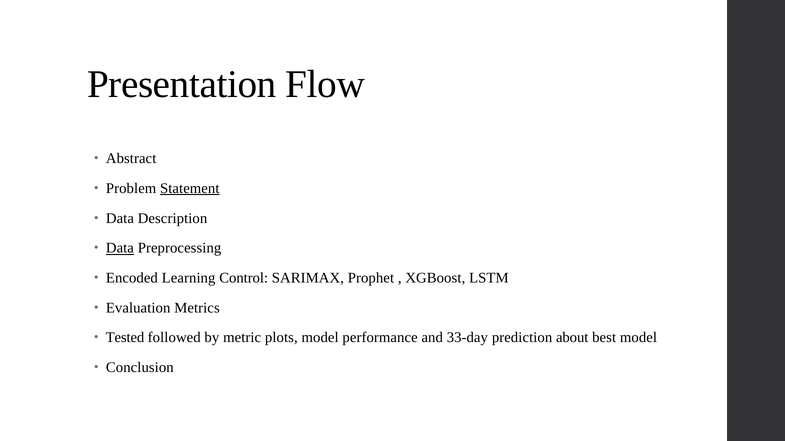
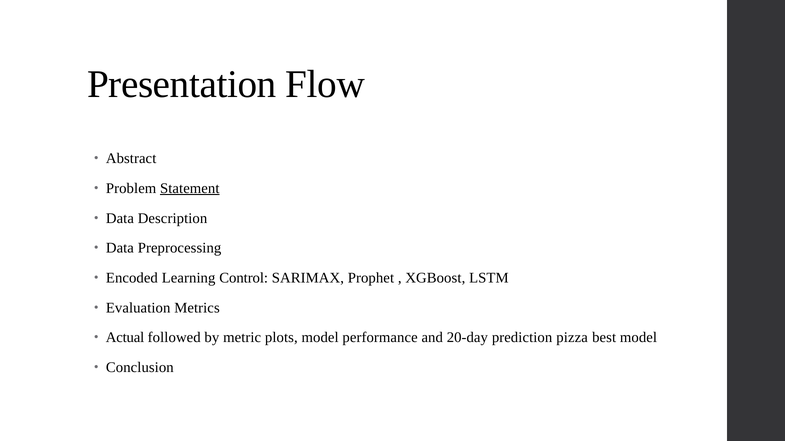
Data underline: present -> none (120, 248)
Tested: Tested -> Actual (125, 338)
33-day: 33-day -> 20-day (467, 338)
about: about -> pizza (572, 338)
